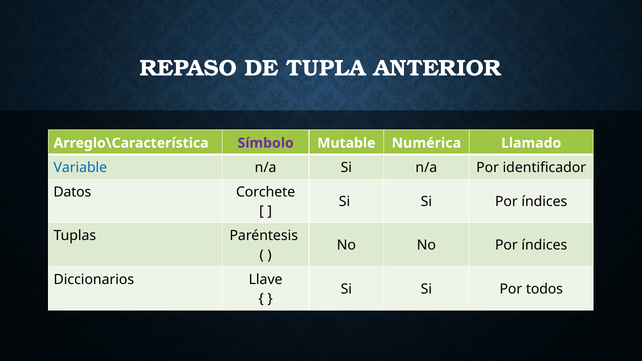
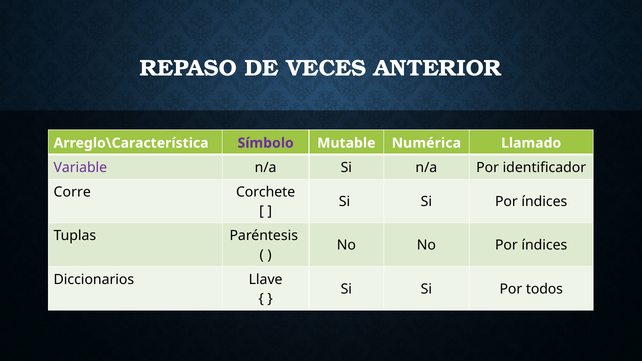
TUPLA: TUPLA -> VECES (326, 68)
Variable colour: blue -> purple (80, 168)
Datos: Datos -> Corre (72, 192)
